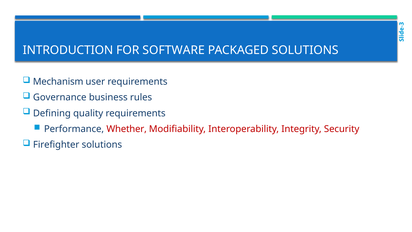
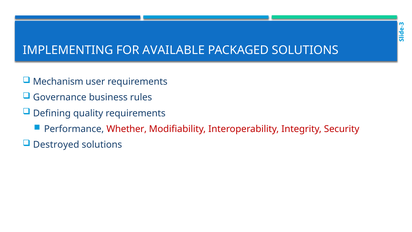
INTRODUCTION: INTRODUCTION -> IMPLEMENTING (68, 50)
SOFTWARE: SOFTWARE -> AVAILABLE (174, 50)
Firefighter: Firefighter -> Destroyed (56, 145)
